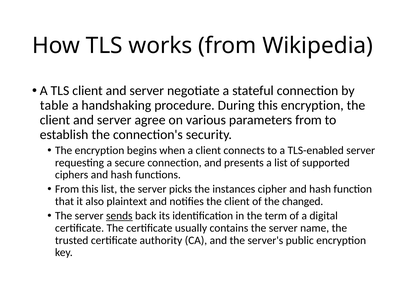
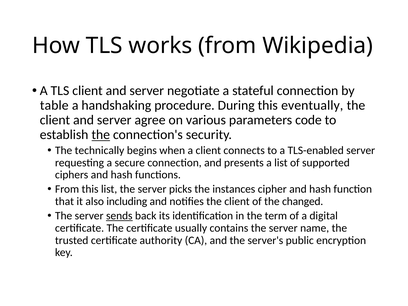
this encryption: encryption -> eventually (312, 105)
parameters from: from -> code (308, 120)
the underline: none -> present (101, 135)
The encryption: encryption -> technically (99, 150)
plaintext: plaintext -> including (127, 201)
